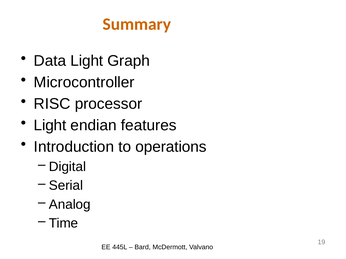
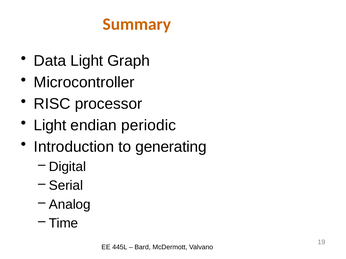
features: features -> periodic (149, 126)
operations: operations -> generating (171, 147)
